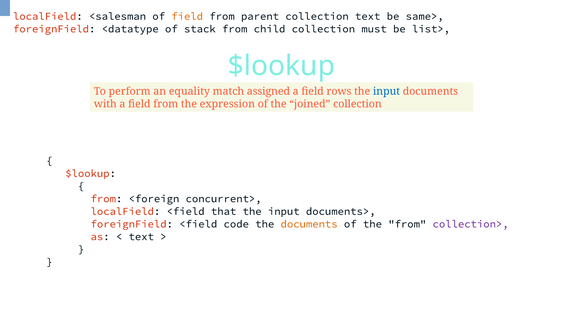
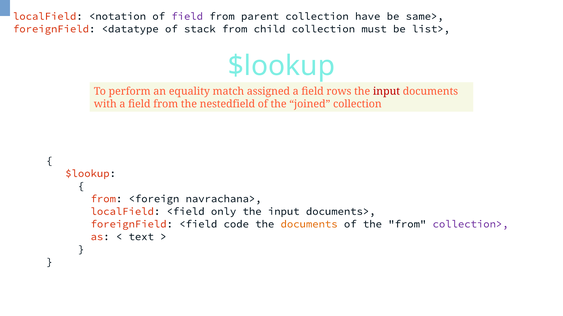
<salesman: <salesman -> <notation (118, 16)
field colour: orange -> purple (187, 16)
collection text: text -> have (368, 16)
input colour: blue -> red (386, 92)
expression: expression -> nestedfield (227, 104)
concurrent>: concurrent> -> navrachana> (224, 199)
that: that -> only (224, 212)
